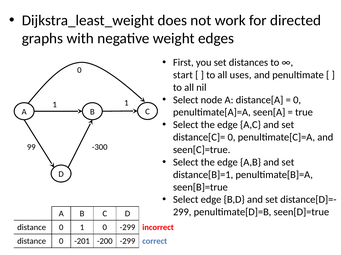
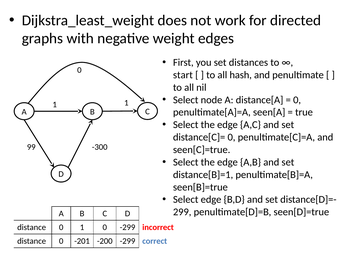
uses: uses -> hash (241, 75)
